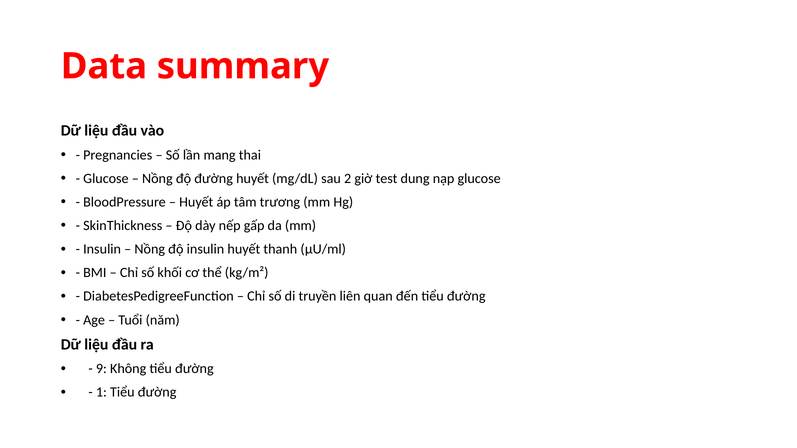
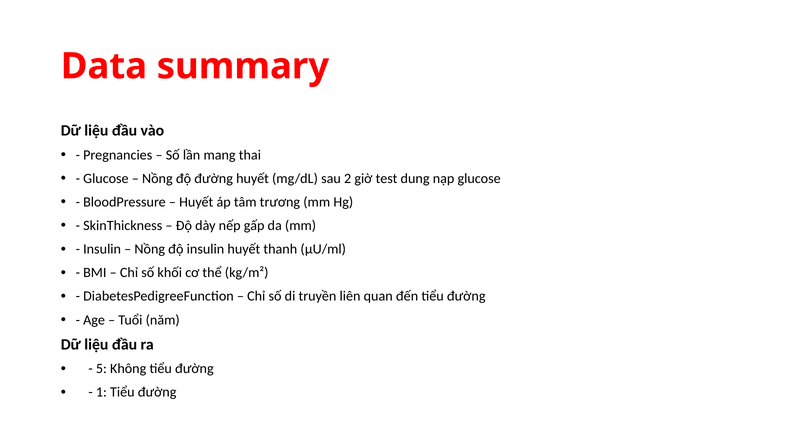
9: 9 -> 5 (101, 369)
